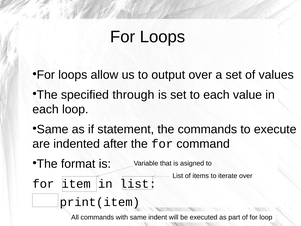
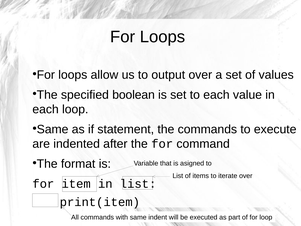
through: through -> boolean (134, 95)
